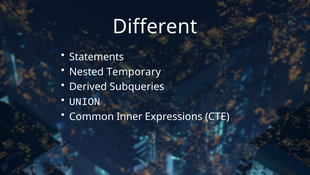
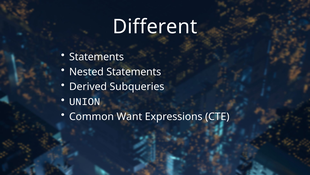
Nested Temporary: Temporary -> Statements (134, 72)
Inner: Inner -> Want (129, 116)
